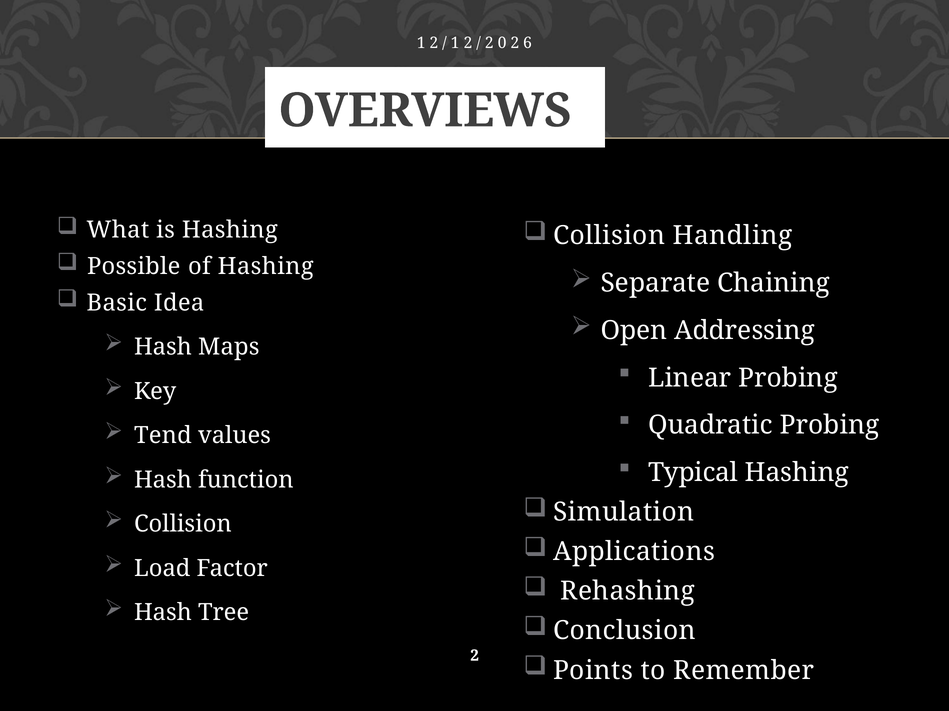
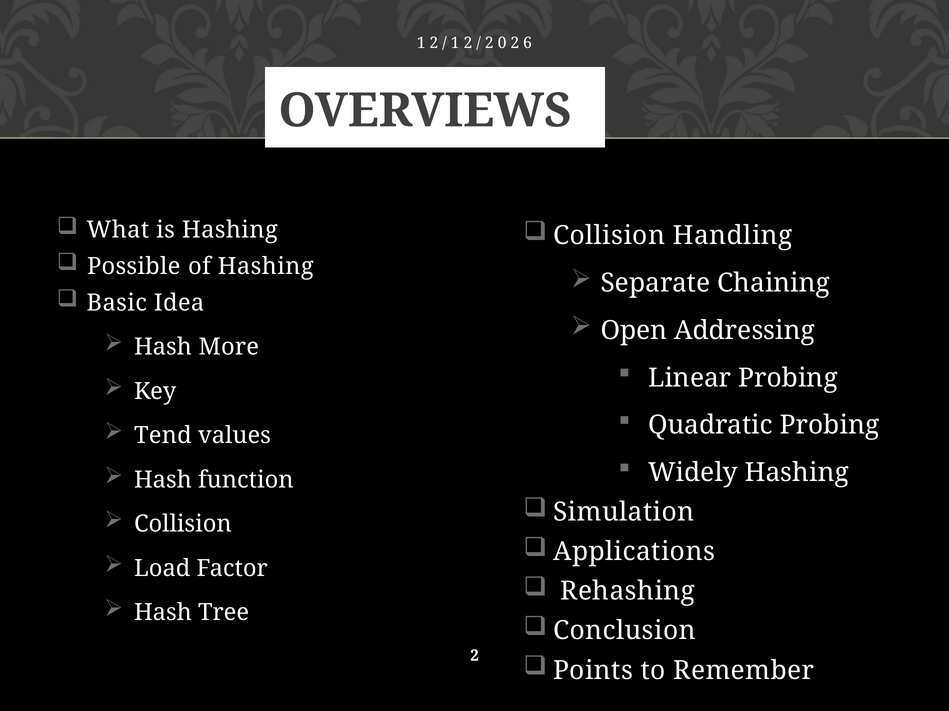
Maps: Maps -> More (229, 347)
Typical: Typical -> Widely (693, 473)
